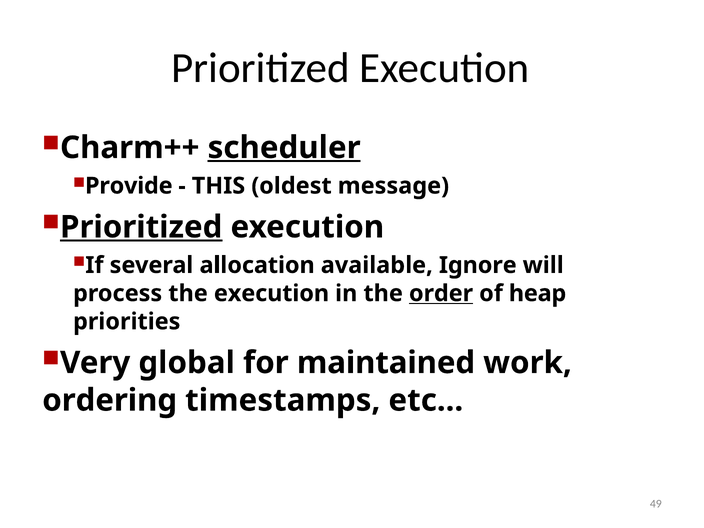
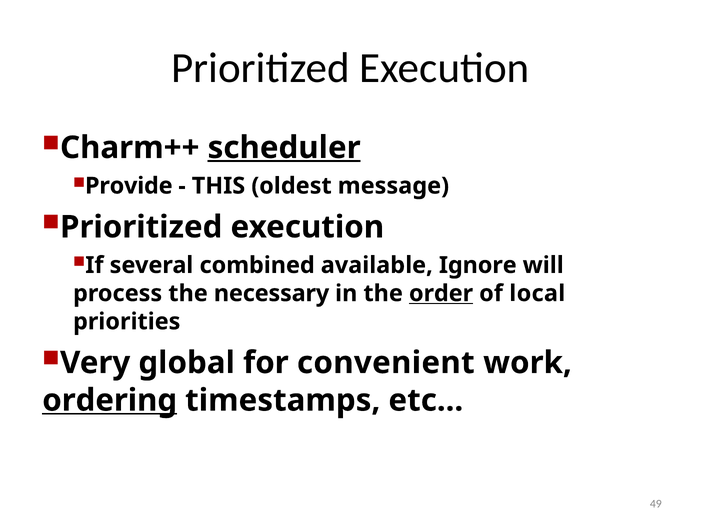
Prioritized underline: present -> none (141, 227)
allocation: allocation -> combined (257, 265)
the execution: execution -> necessary (272, 293)
heap: heap -> local (537, 293)
maintained: maintained -> convenient (386, 363)
ordering underline: none -> present (110, 400)
